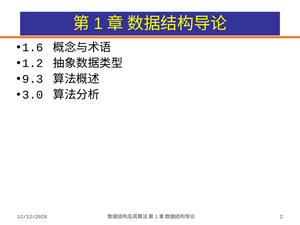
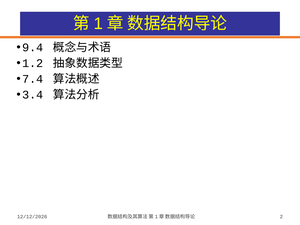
1.6: 1.6 -> 9.4 (33, 48)
9.3: 9.3 -> 7.4 (33, 79)
3.0: 3.0 -> 3.4 (33, 95)
